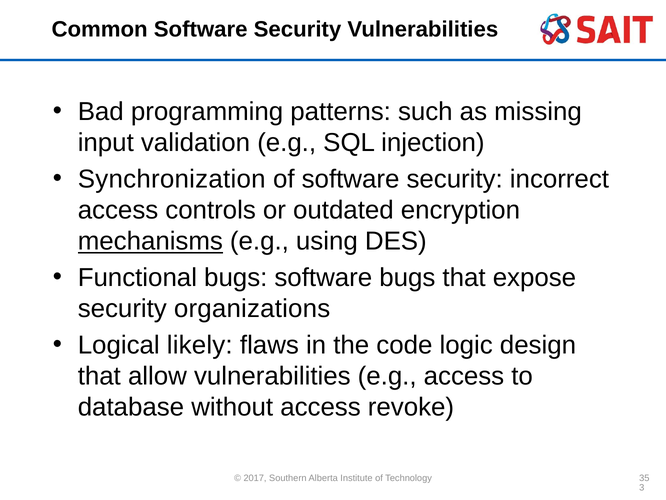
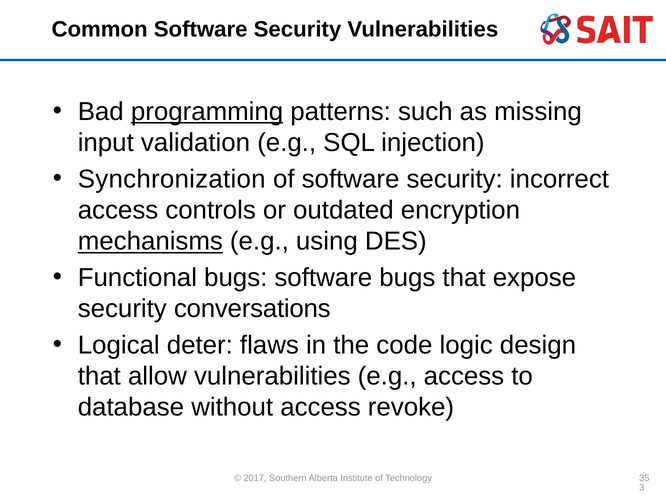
programming underline: none -> present (207, 112)
organizations: organizations -> conversations (252, 309)
likely: likely -> deter (200, 345)
